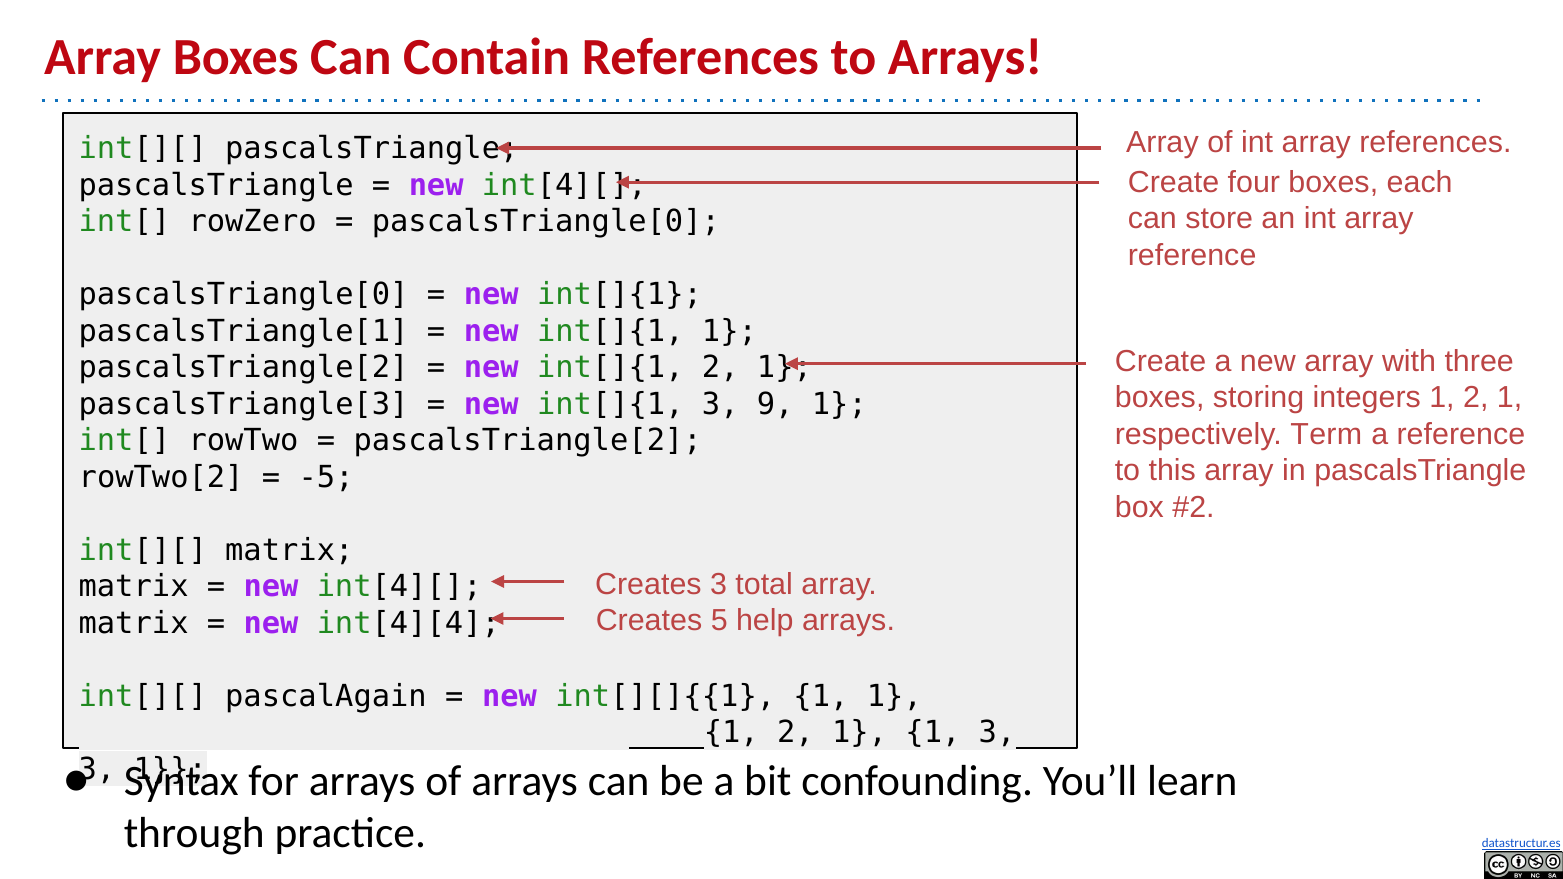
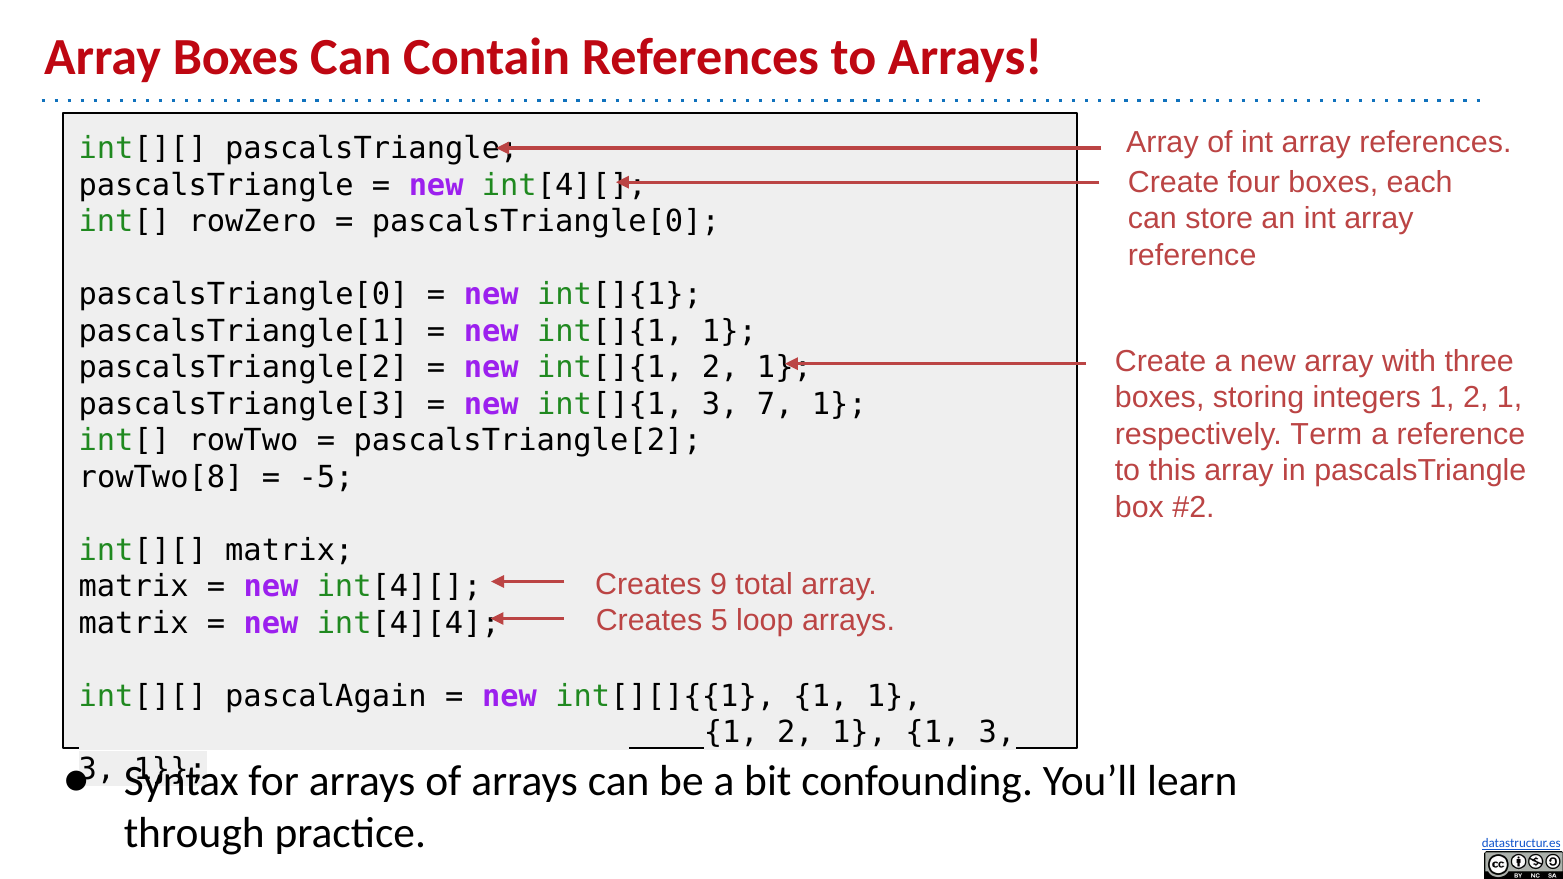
9: 9 -> 7 (775, 404)
rowTwo[2: rowTwo[2 -> rowTwo[8 (161, 477)
Creates 3: 3 -> 9 (719, 584)
help: help -> loop (765, 621)
